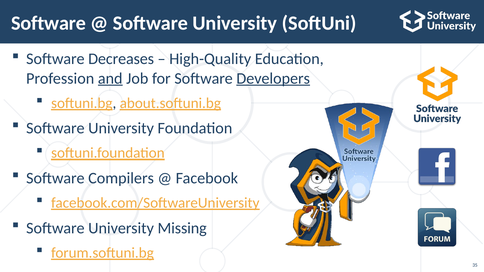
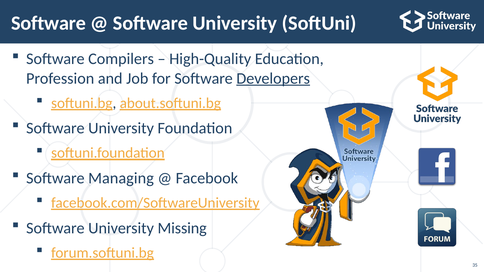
Decreases: Decreases -> Compilers (121, 59)
and underline: present -> none (110, 78)
Compilers: Compilers -> Managing (121, 178)
